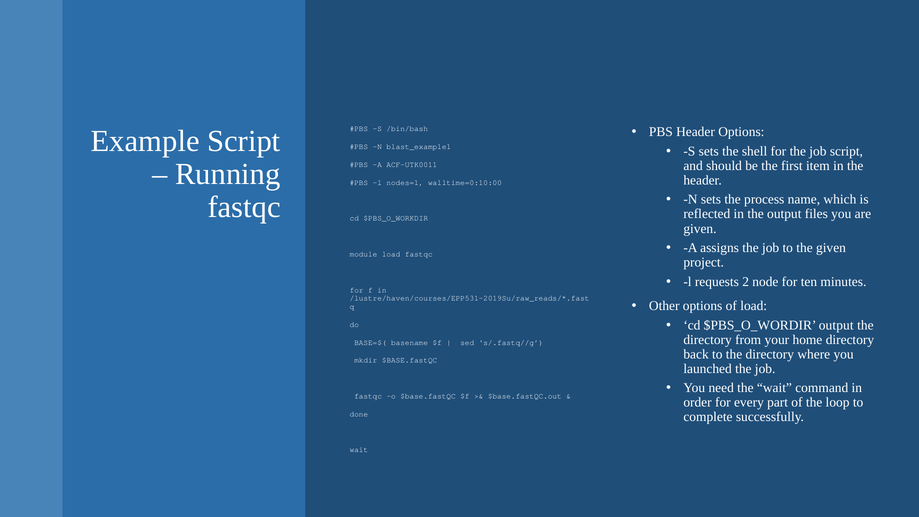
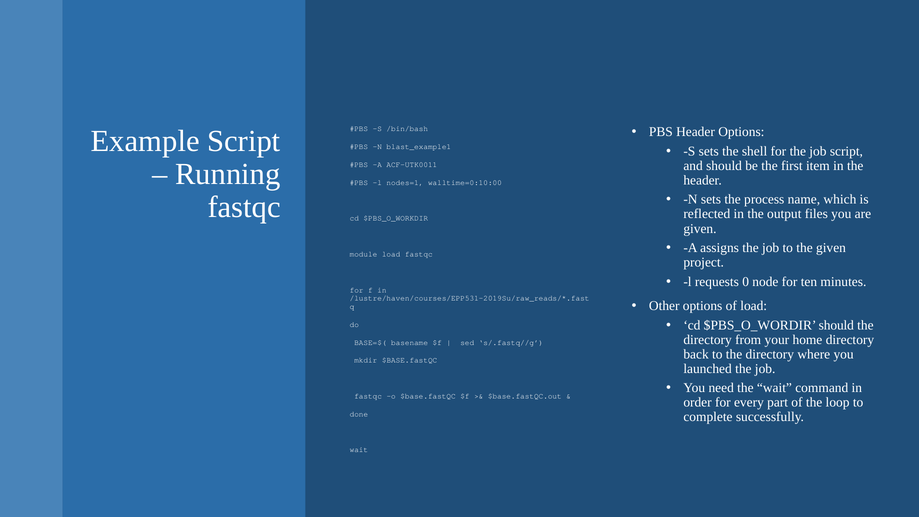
2: 2 -> 0 (746, 282)
$PBS_O_WORDIR output: output -> should (836, 325)
